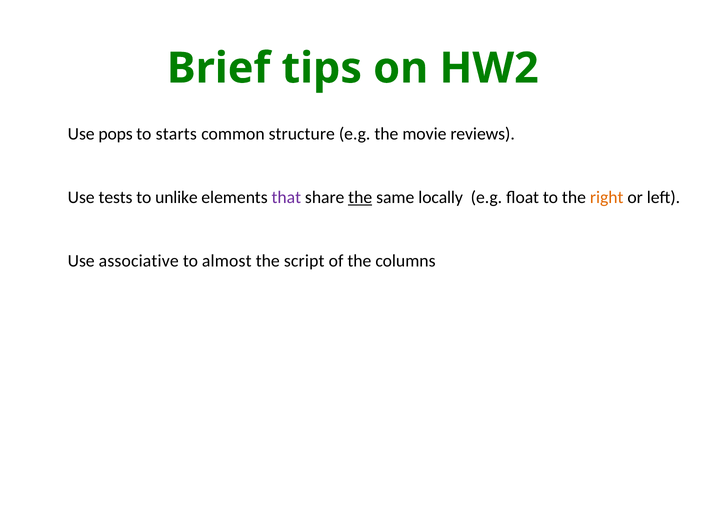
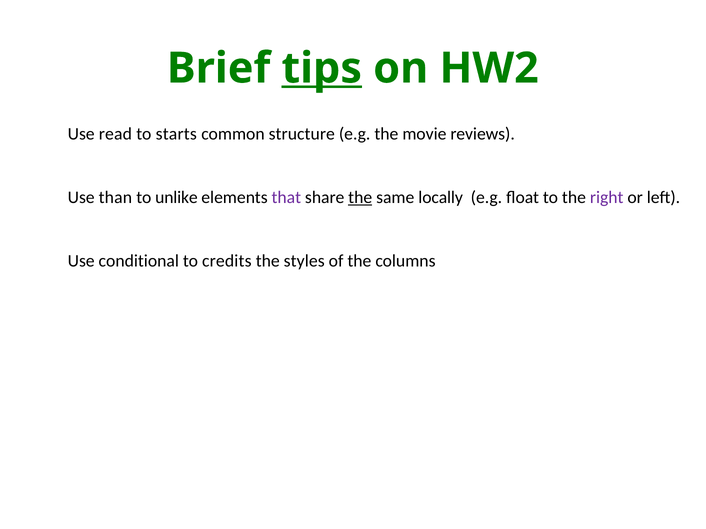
tips underline: none -> present (322, 68)
pops: pops -> read (115, 134)
tests: tests -> than (115, 197)
right colour: orange -> purple (607, 197)
associative: associative -> conditional (139, 261)
almost: almost -> credits (227, 261)
script: script -> styles (304, 261)
